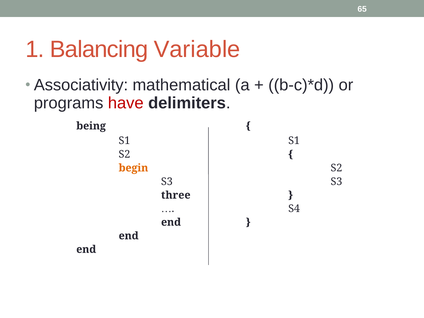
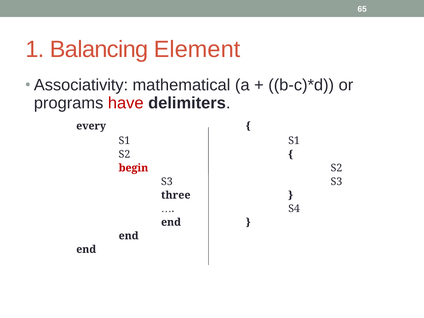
Variable: Variable -> Element (197, 49)
being: being -> every (91, 126)
begin colour: orange -> red (133, 168)
